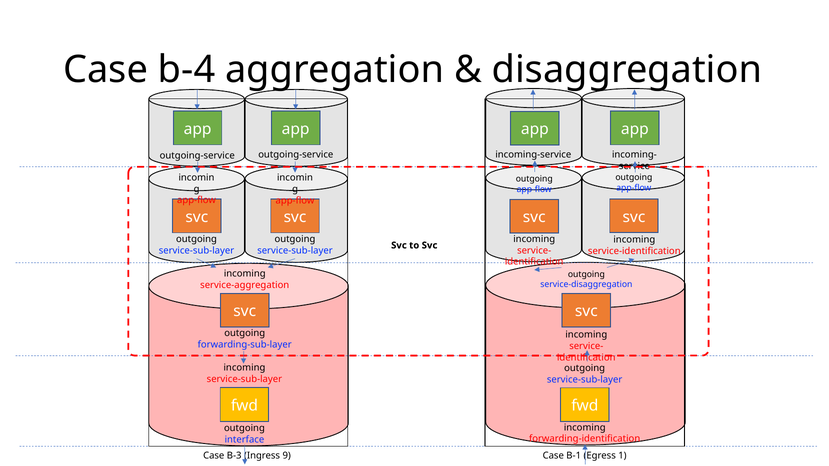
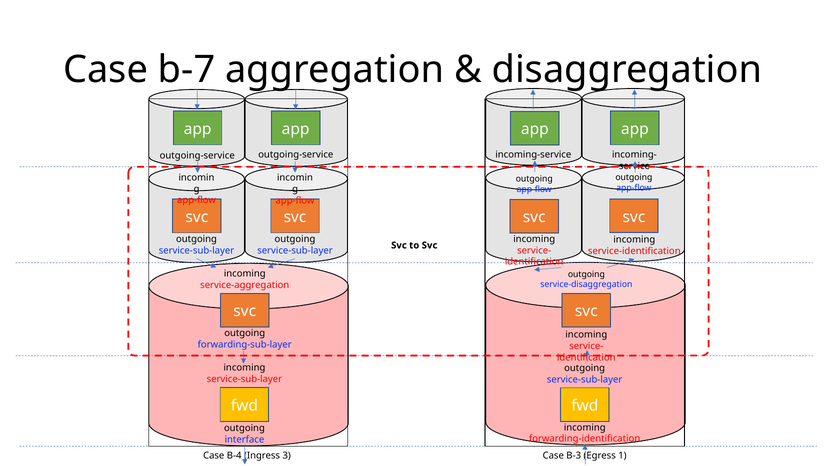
b-4: b-4 -> b-7 (187, 70)
B-3: B-3 -> B-4 (234, 456)
9: 9 -> 3 (287, 456)
B-1: B-1 -> B-3 (574, 456)
